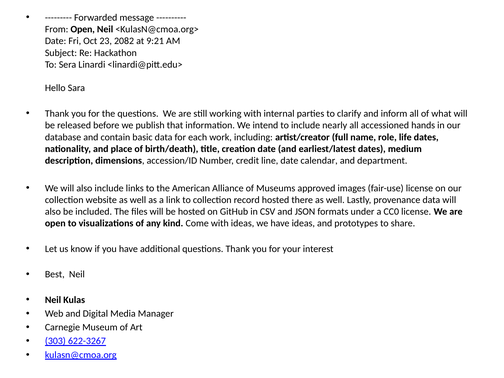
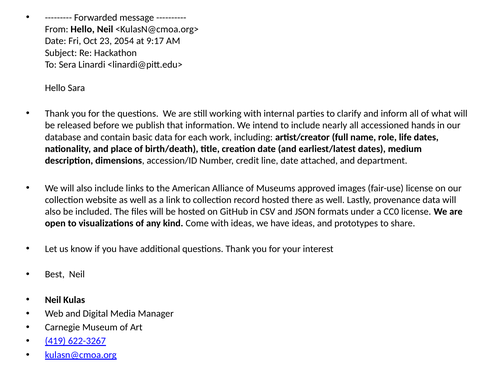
From Open: Open -> Hello (83, 29)
2082: 2082 -> 2054 (124, 41)
9:21: 9:21 -> 9:17 (155, 41)
calendar: calendar -> attached (319, 161)
303: 303 -> 419 (55, 341)
